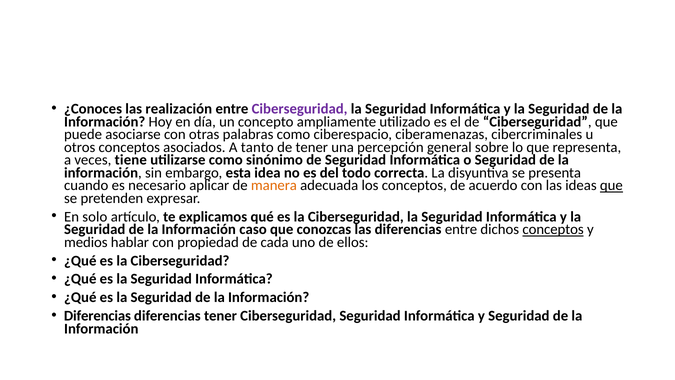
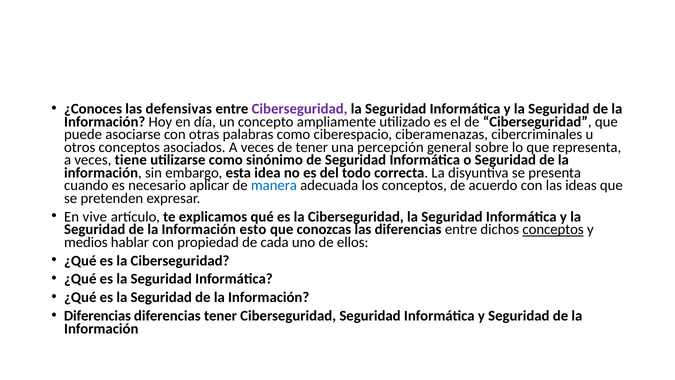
realización: realización -> defensivas (179, 109)
asociados A tanto: tanto -> veces (257, 147)
manera colour: orange -> blue (274, 185)
que underline: present -> none (611, 185)
solo: solo -> vive (95, 217)
caso: caso -> esto (253, 229)
